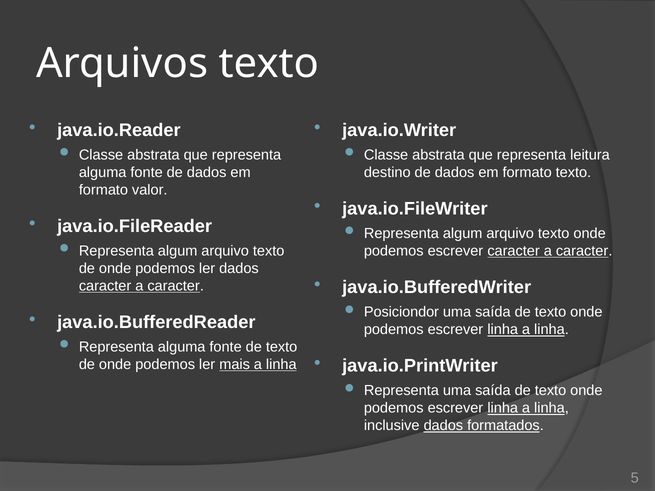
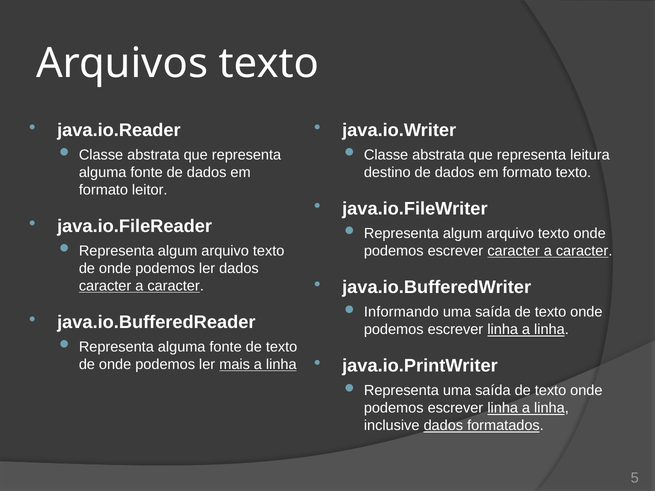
valor: valor -> leitor (150, 190)
Posiciondor: Posiciondor -> Informando (401, 312)
